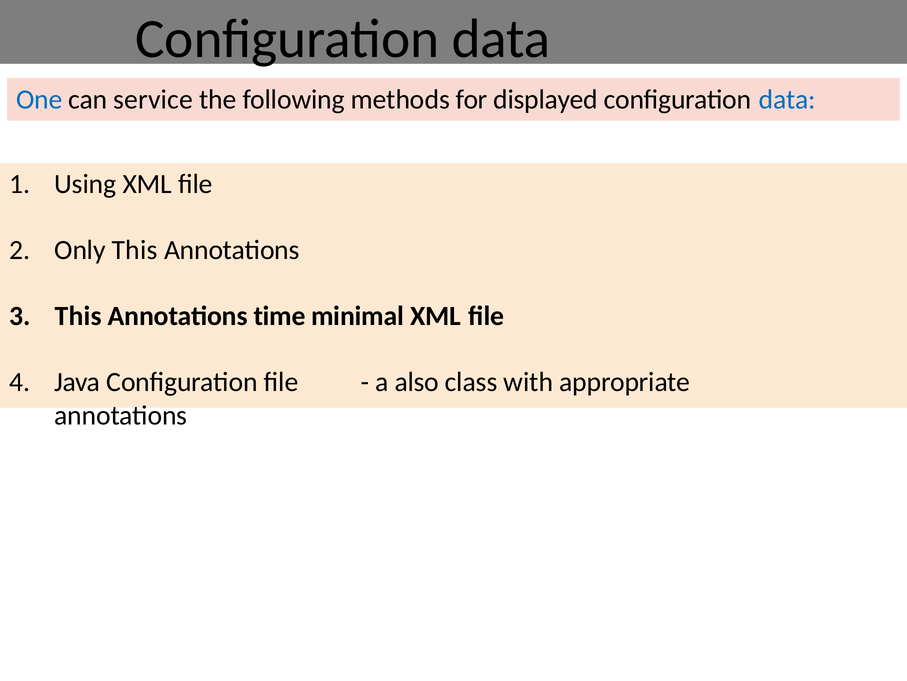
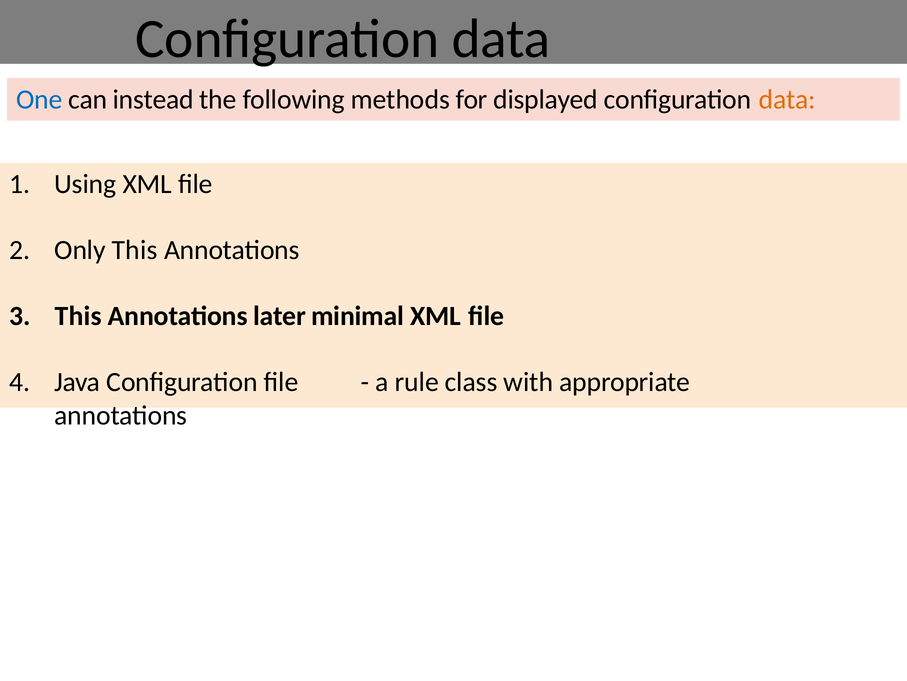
service: service -> instead (153, 99)
data colour: blue -> orange (787, 99)
time: time -> later (280, 316)
also: also -> rule (417, 382)
